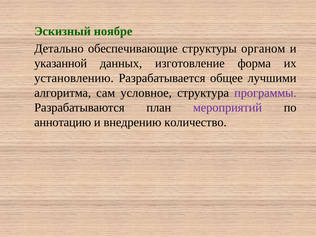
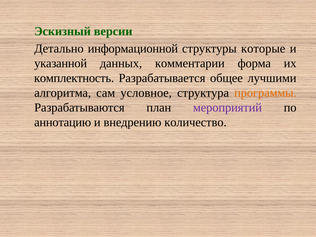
ноябре: ноябре -> версии (113, 31)
обеспечивающие: обеспечивающие -> информационной (133, 48)
органом: органом -> которые (263, 48)
изготовление: изготовление -> комментарии (190, 63)
установлению: установлению -> комплектность (74, 78)
программы colour: purple -> orange (265, 93)
